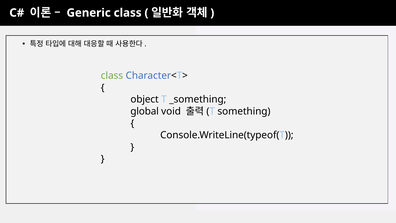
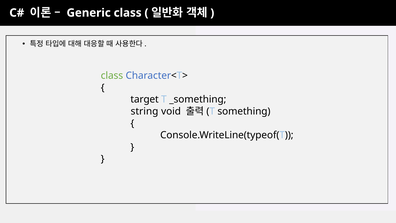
object: object -> target (145, 99)
global: global -> string (144, 111)
